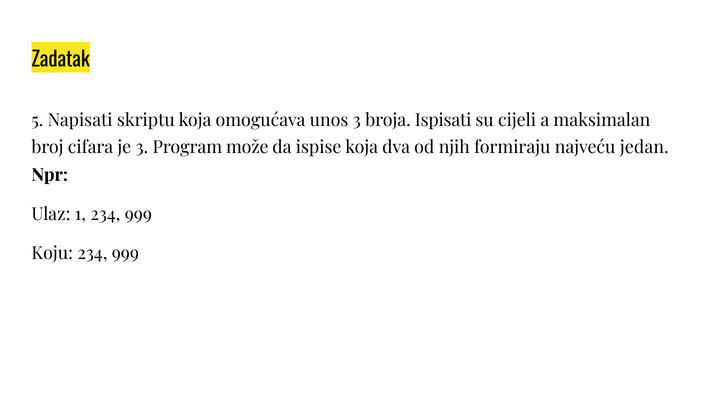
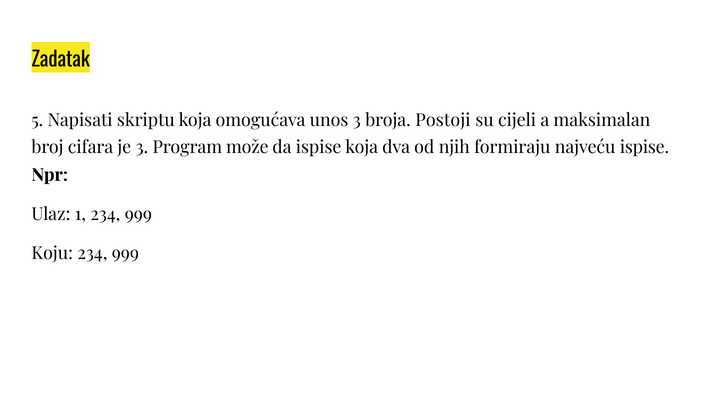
Ispisati: Ispisati -> Postoji (443, 120)
najveću jedan: jedan -> ispise (644, 147)
